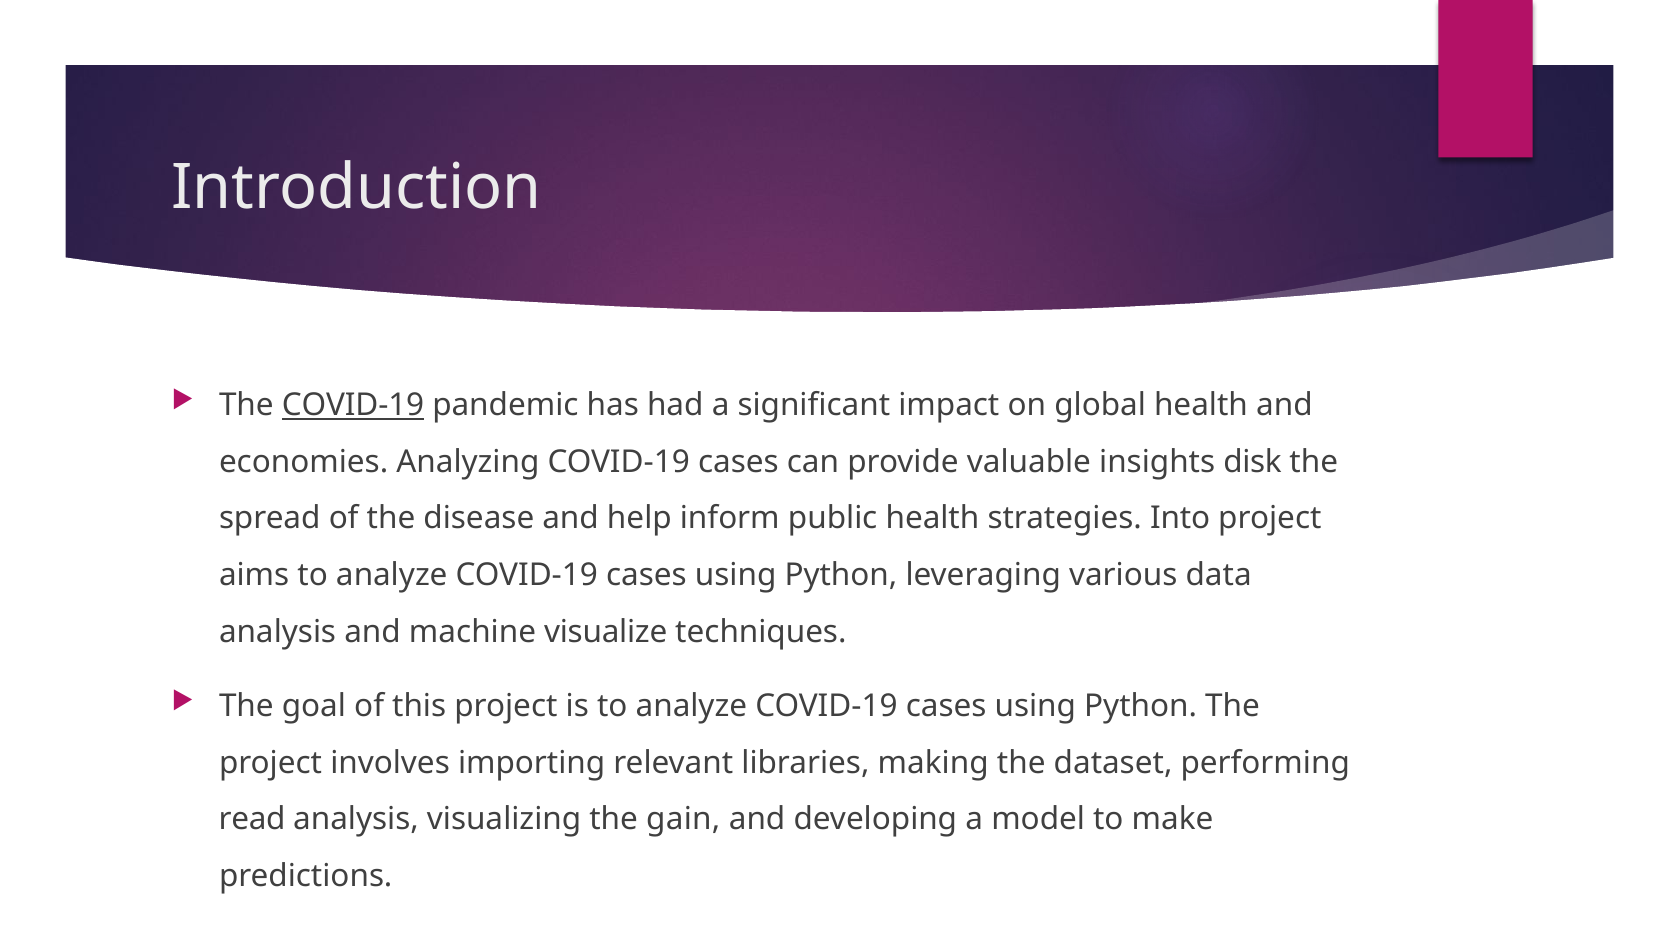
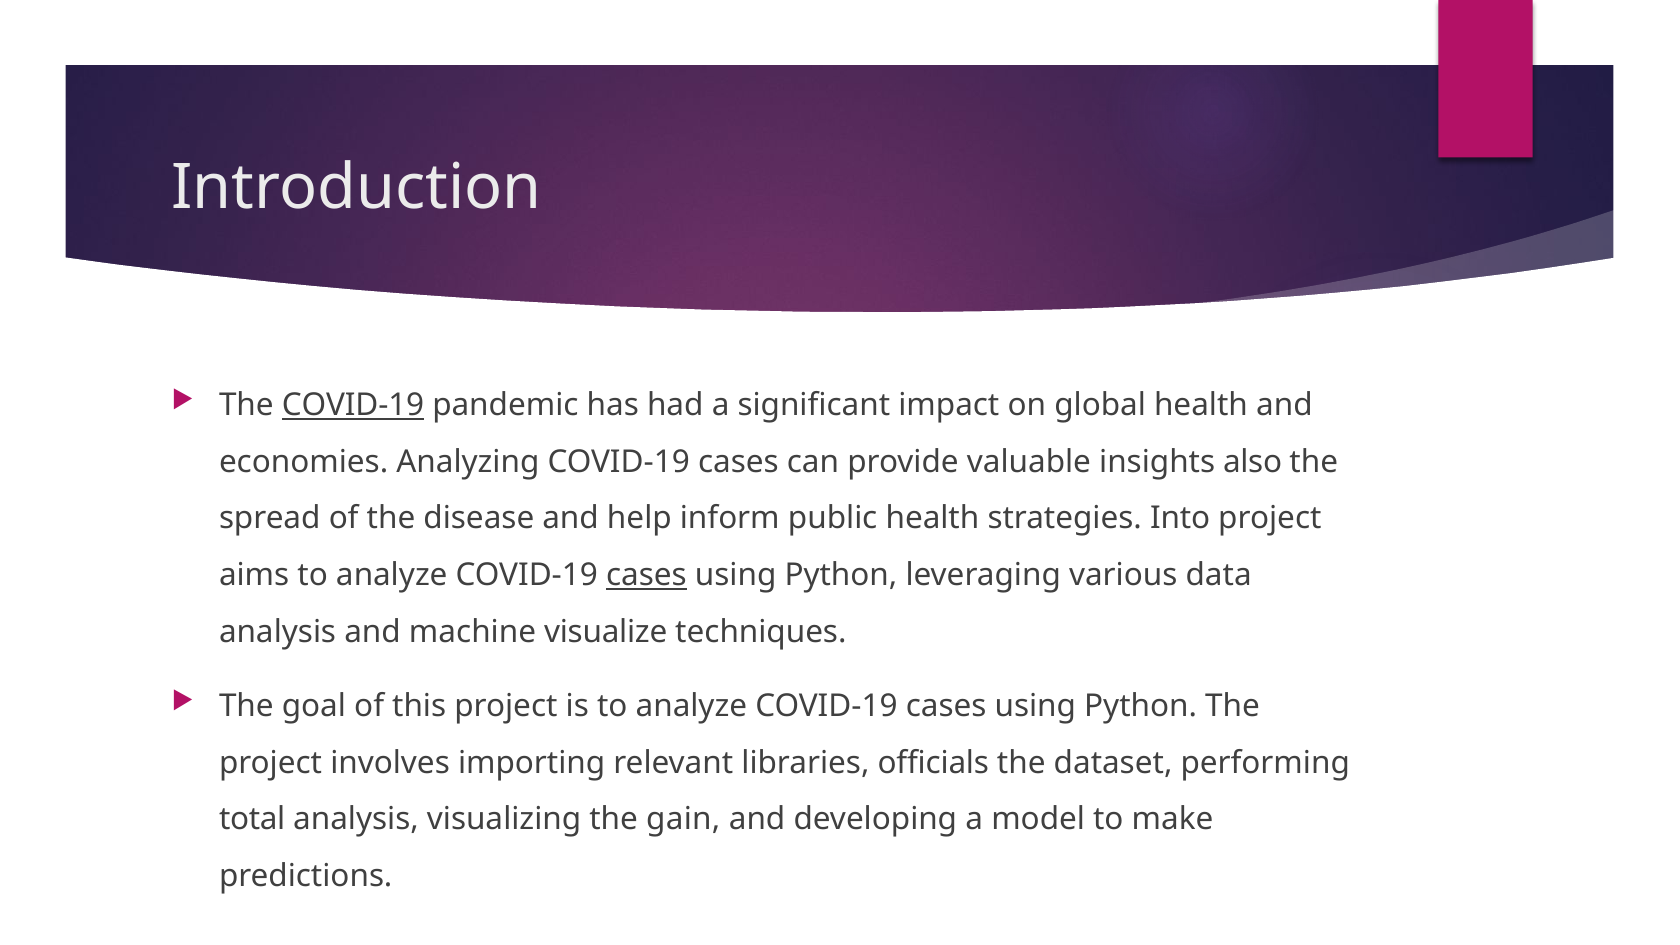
disk: disk -> also (1253, 462)
cases underline: none -> present (646, 575)
making: making -> officials (933, 763)
read: read -> total (252, 819)
